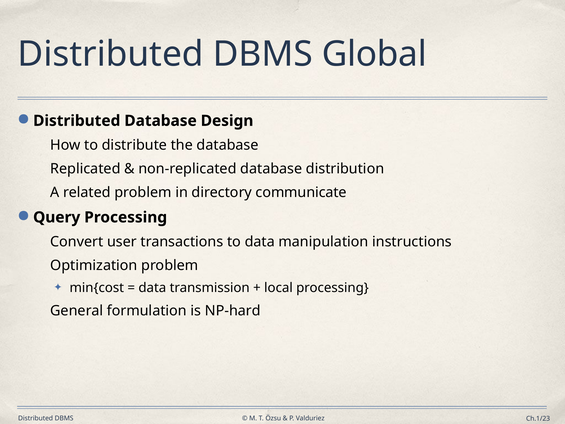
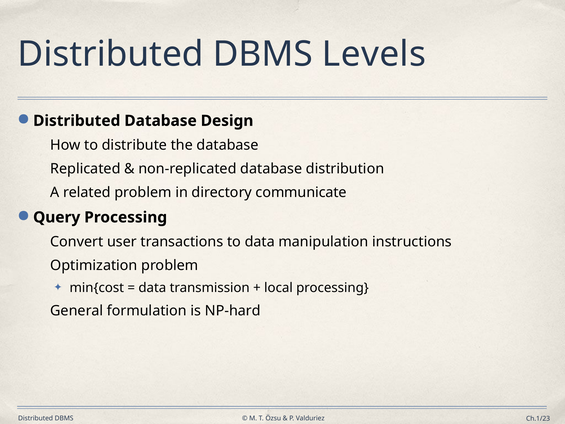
Global: Global -> Levels (374, 54)
